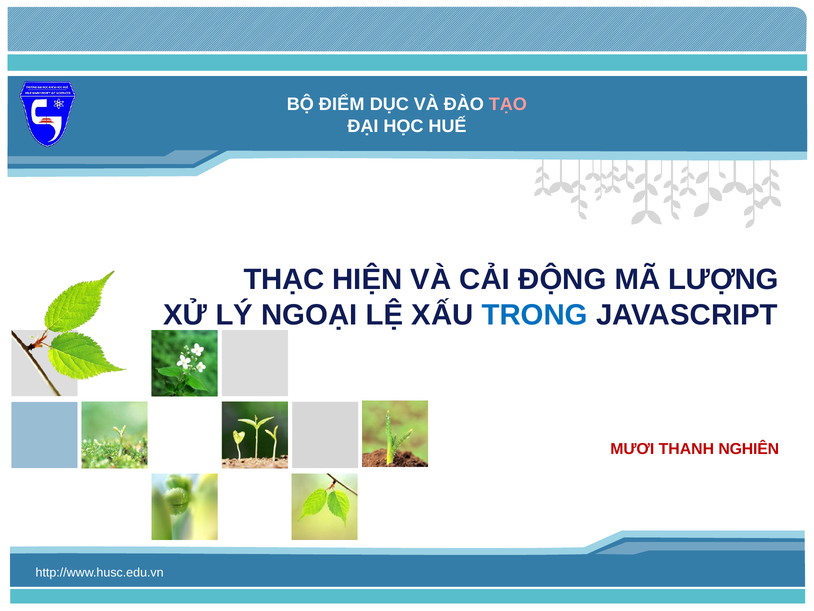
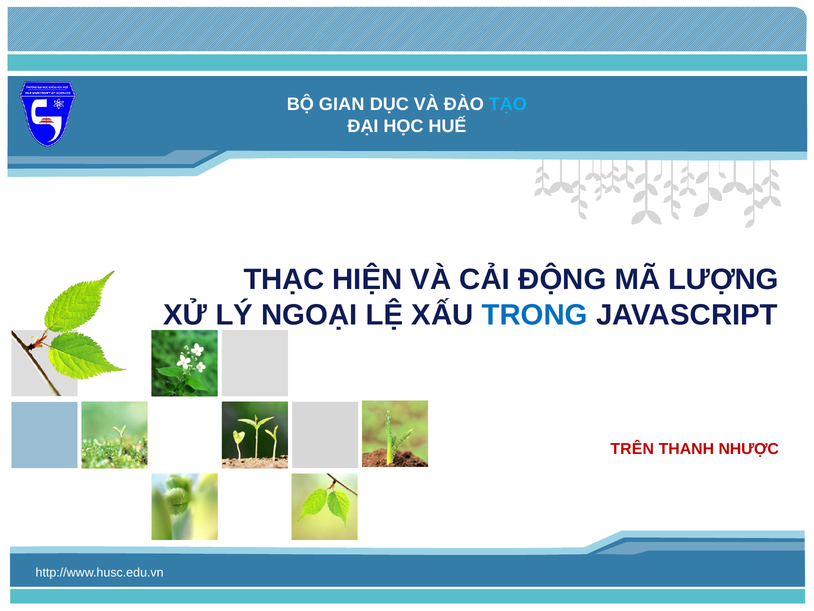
ĐIỂM: ĐIỂM -> GIAN (342, 104)
TẠO colour: pink -> light blue (508, 104)
MƯƠI: MƯƠI -> TRÊN (632, 449)
NGHIÊN: NGHIÊN -> NHƯỢC (749, 449)
